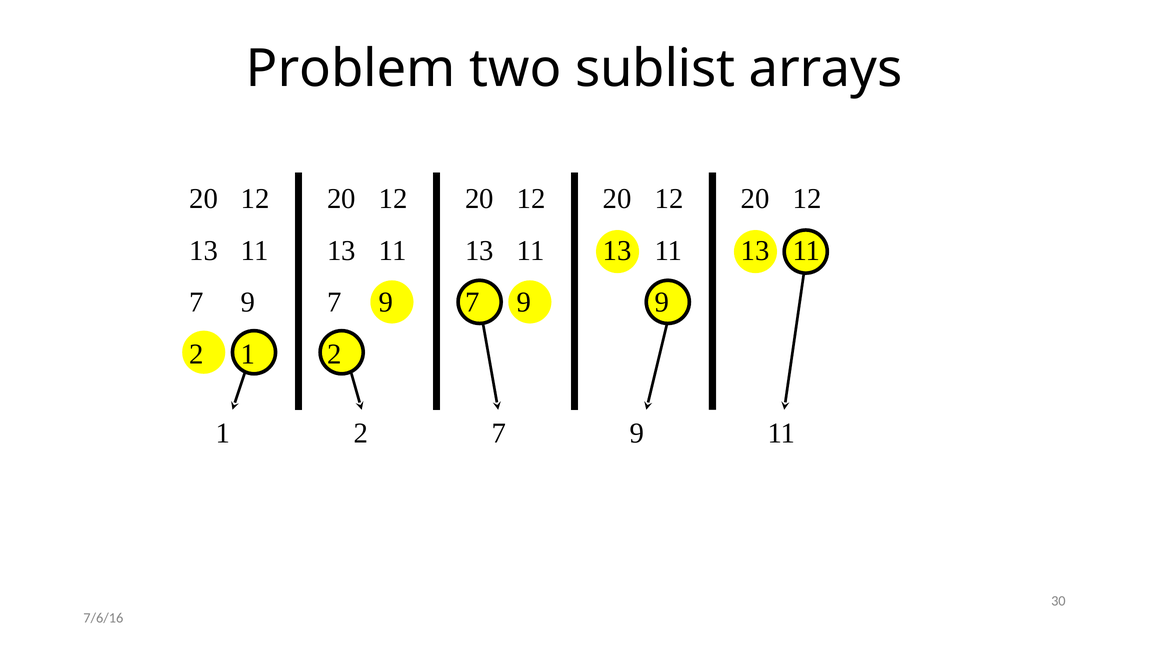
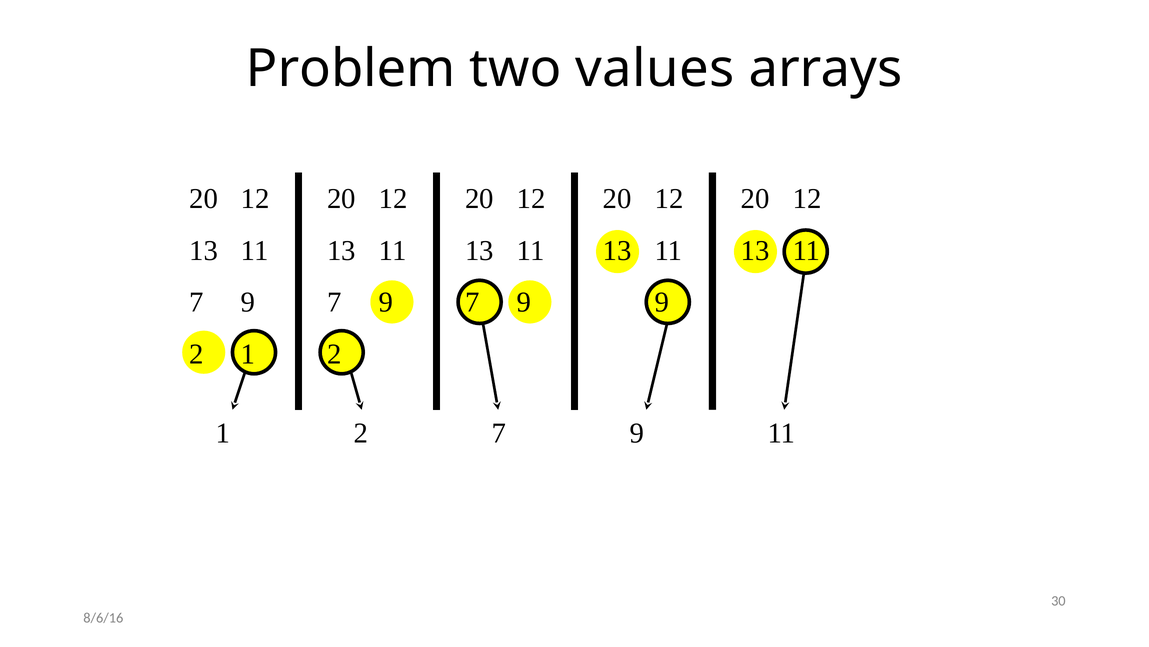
sublist: sublist -> values (655, 69)
7/6/16: 7/6/16 -> 8/6/16 (103, 617)
